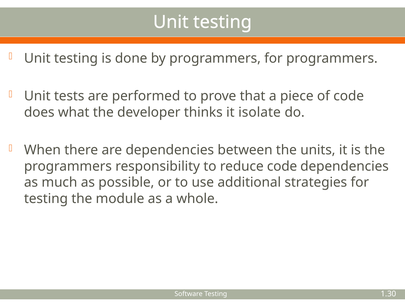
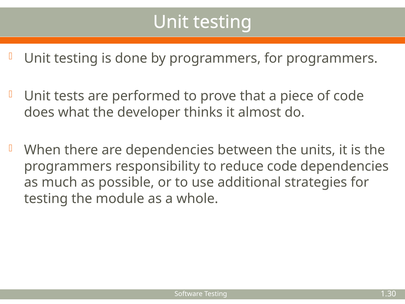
isolate: isolate -> almost (260, 112)
